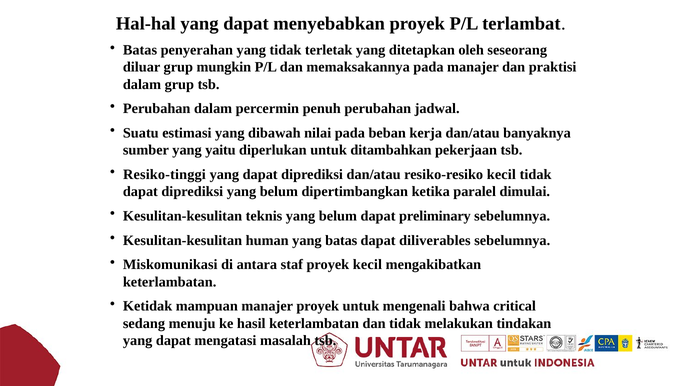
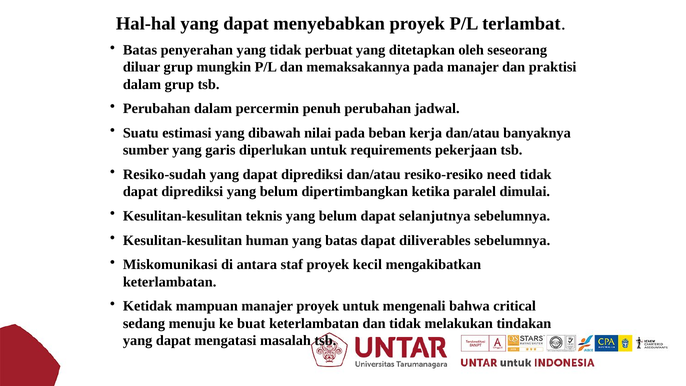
terletak: terletak -> perbuat (329, 50)
yaitu: yaitu -> garis (220, 150)
ditambahkan: ditambahkan -> requirements (391, 150)
Resiko-tinggi: Resiko-tinggi -> Resiko-sudah (165, 174)
resiko-resiko kecil: kecil -> need (501, 174)
preliminary: preliminary -> selanjutnya (435, 216)
hasil: hasil -> buat (251, 323)
